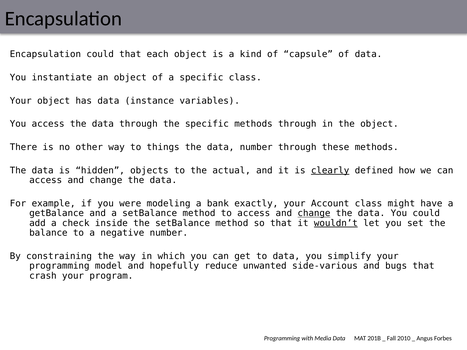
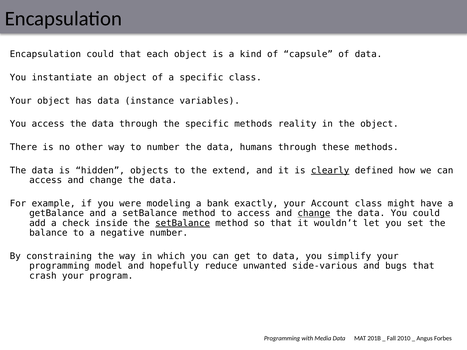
methods through: through -> reality (297, 124)
to things: things -> number (163, 147)
data number: number -> humans (256, 147)
actual: actual -> extend (232, 171)
setBalance underline: none -> present (183, 223)
wouldn’t underline: present -> none (336, 223)
